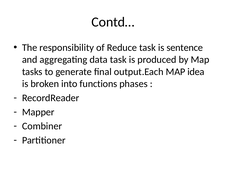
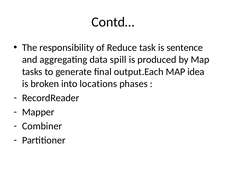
data task: task -> spill (118, 59)
functions: functions -> locations (98, 84)
